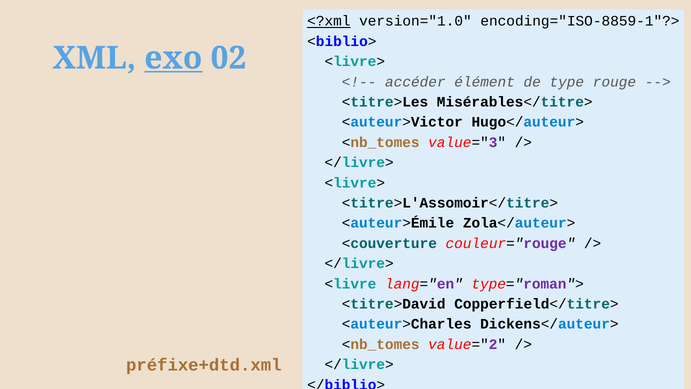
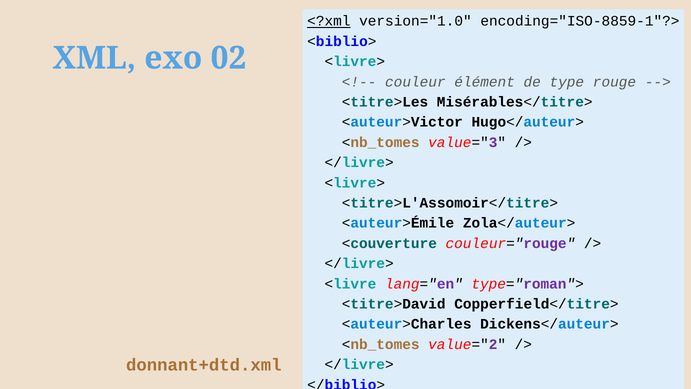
exo underline: present -> none (173, 58)
accéder: accéder -> couleur (415, 82)
préfixe+dtd.xml: préfixe+dtd.xml -> donnant+dtd.xml (204, 365)
